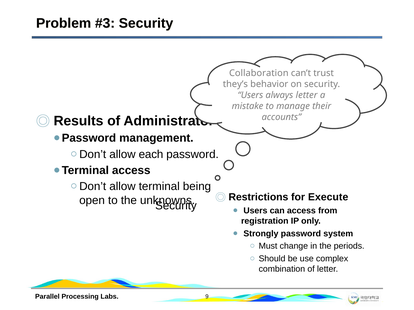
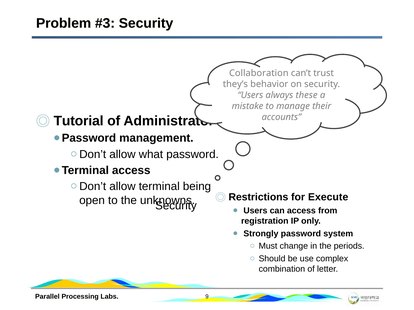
always letter: letter -> these (307, 95)
Results: Results -> Tutorial (79, 121)
each: each -> what (151, 154)
